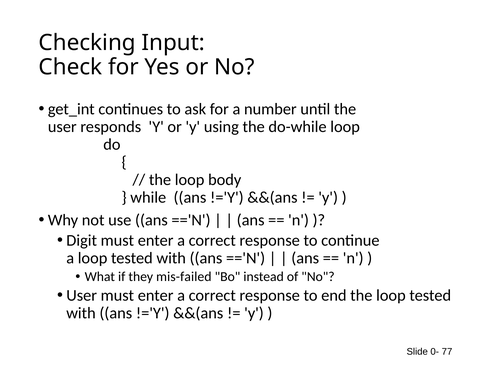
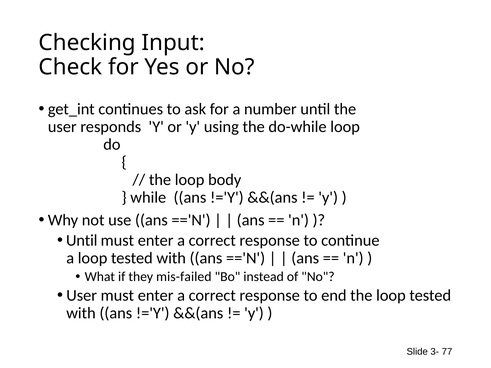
Digit: Digit -> Until (82, 241)
0-: 0- -> 3- (435, 352)
